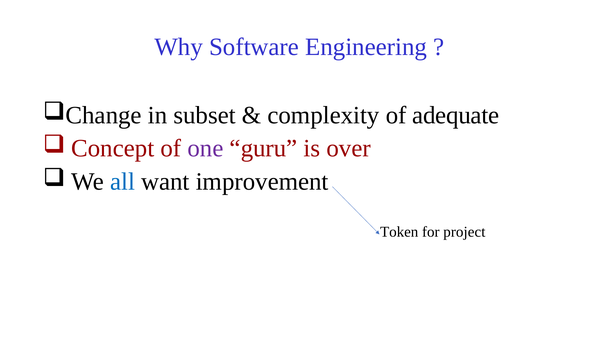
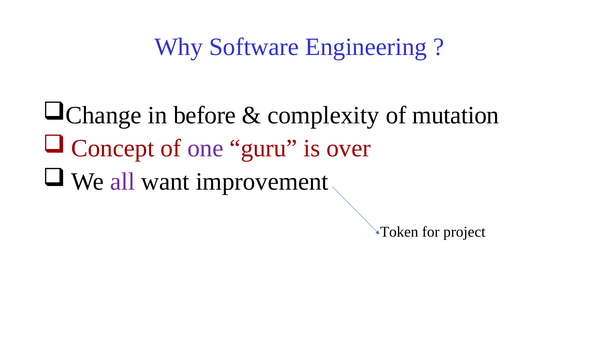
subset: subset -> before (205, 115)
adequate: adequate -> mutation (456, 115)
all colour: blue -> purple (122, 181)
